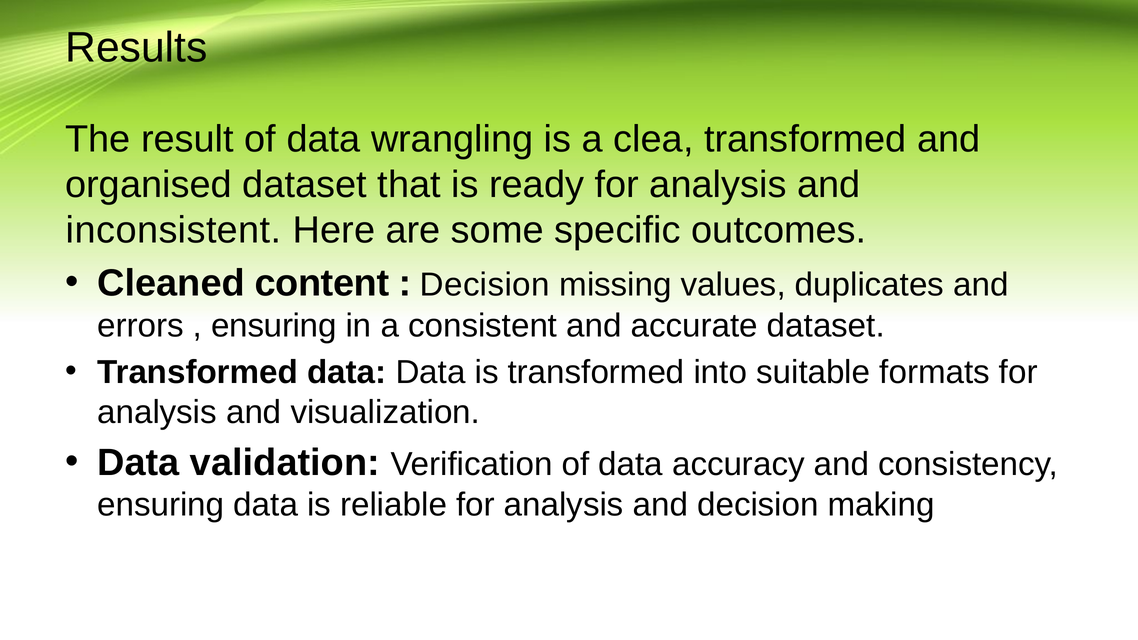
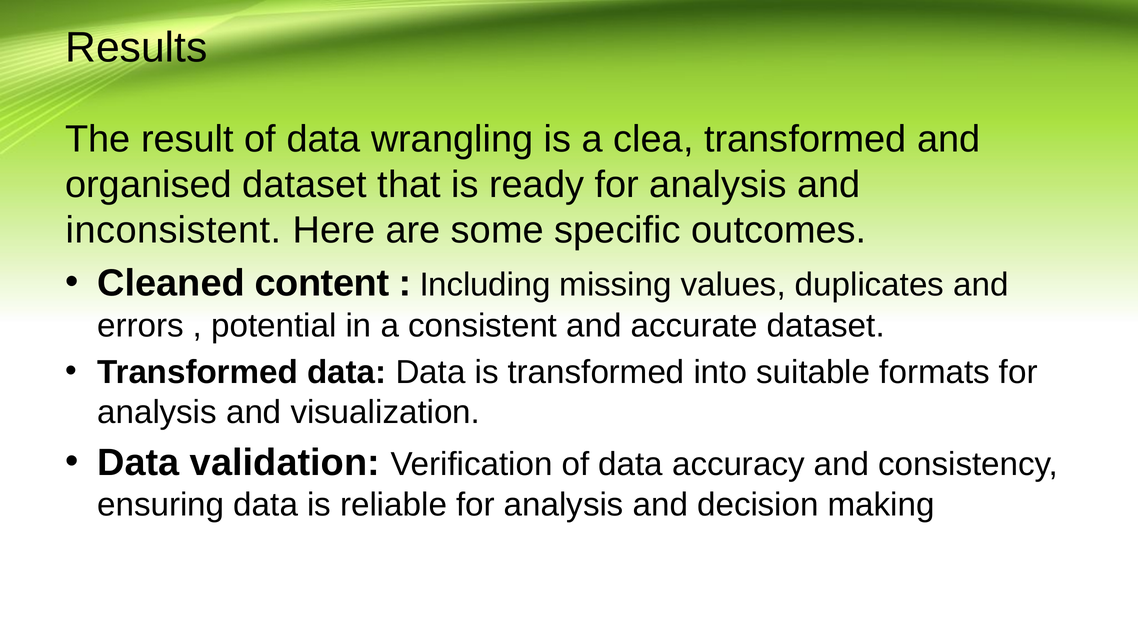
Decision: Decision -> Including (485, 285)
ensuring: ensuring -> potential (274, 326)
